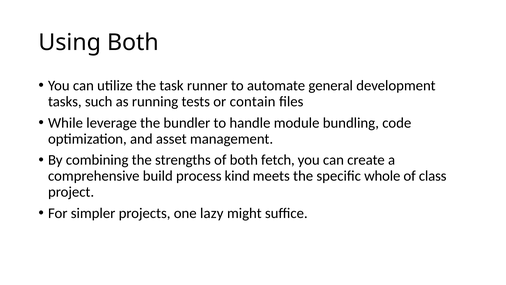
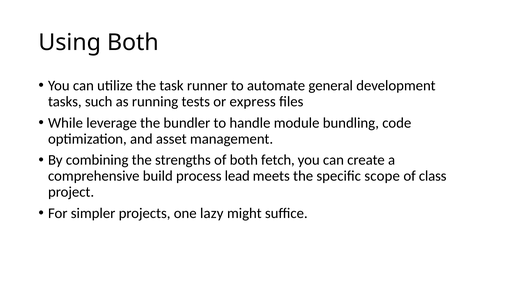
contain: contain -> express (253, 101)
kind: kind -> lead (237, 176)
whole: whole -> scope (382, 176)
